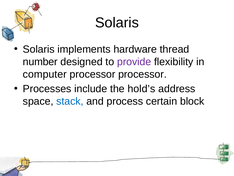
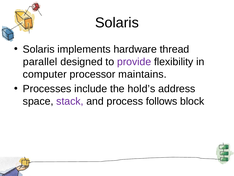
number: number -> parallel (40, 62)
processor processor: processor -> maintains (142, 74)
stack colour: blue -> purple (70, 101)
certain: certain -> follows (162, 101)
